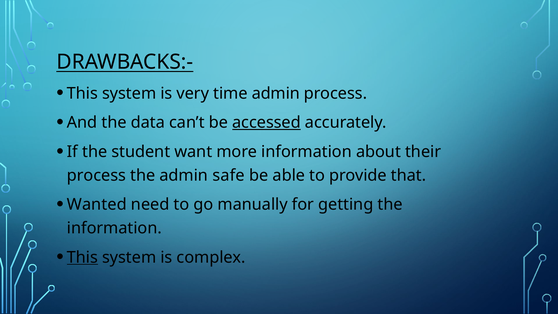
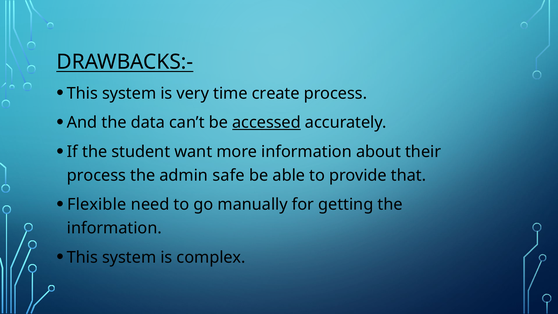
time admin: admin -> create (276, 93)
Wanted: Wanted -> Flexible (97, 205)
This underline: present -> none (82, 257)
